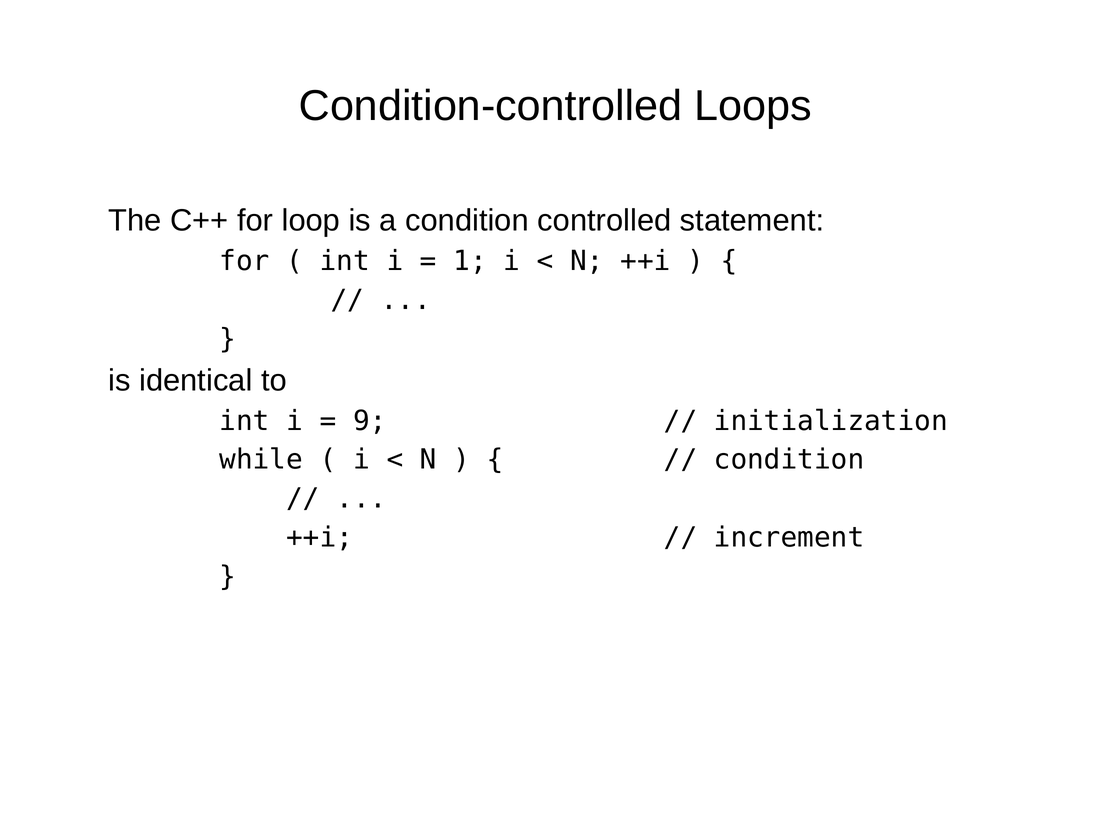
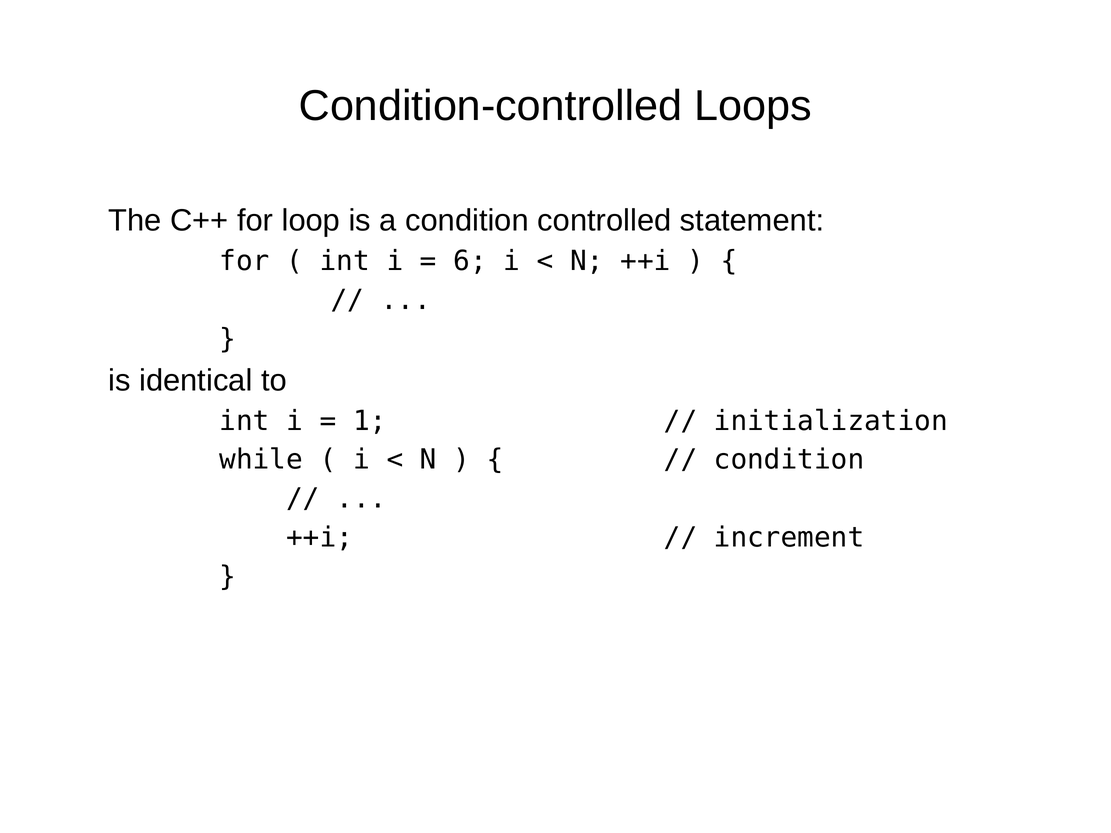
1: 1 -> 6 (470, 261)
9: 9 -> 1 (370, 421)
